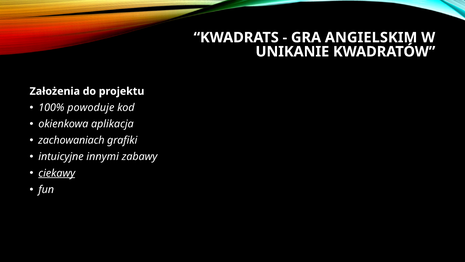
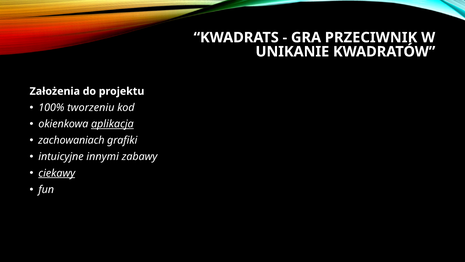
ANGIELSKIM: ANGIELSKIM -> PRZECIWNIK (371, 37)
powoduje: powoduje -> tworzeniu (91, 107)
aplikacja underline: none -> present (112, 124)
